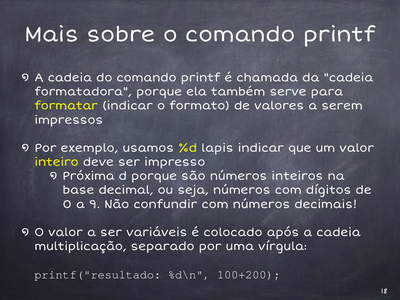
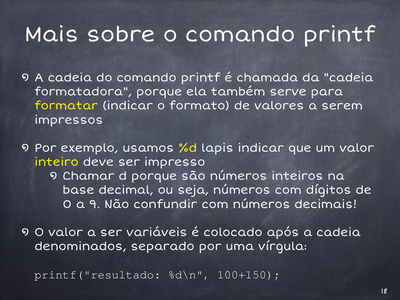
Próxima: Próxima -> Chamar (88, 176)
multiplicação: multiplicação -> denominados (80, 246)
100+200: 100+200 -> 100+150 (249, 275)
